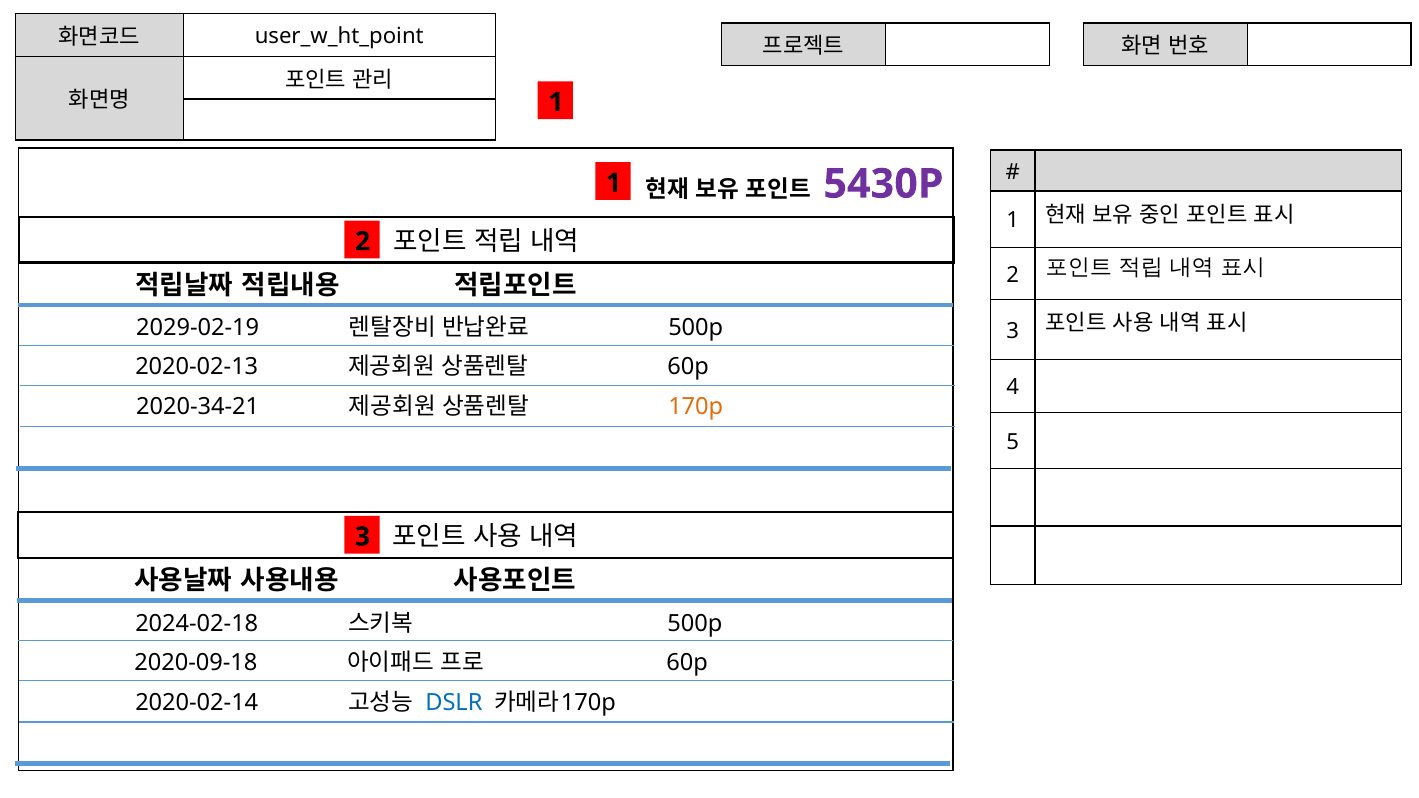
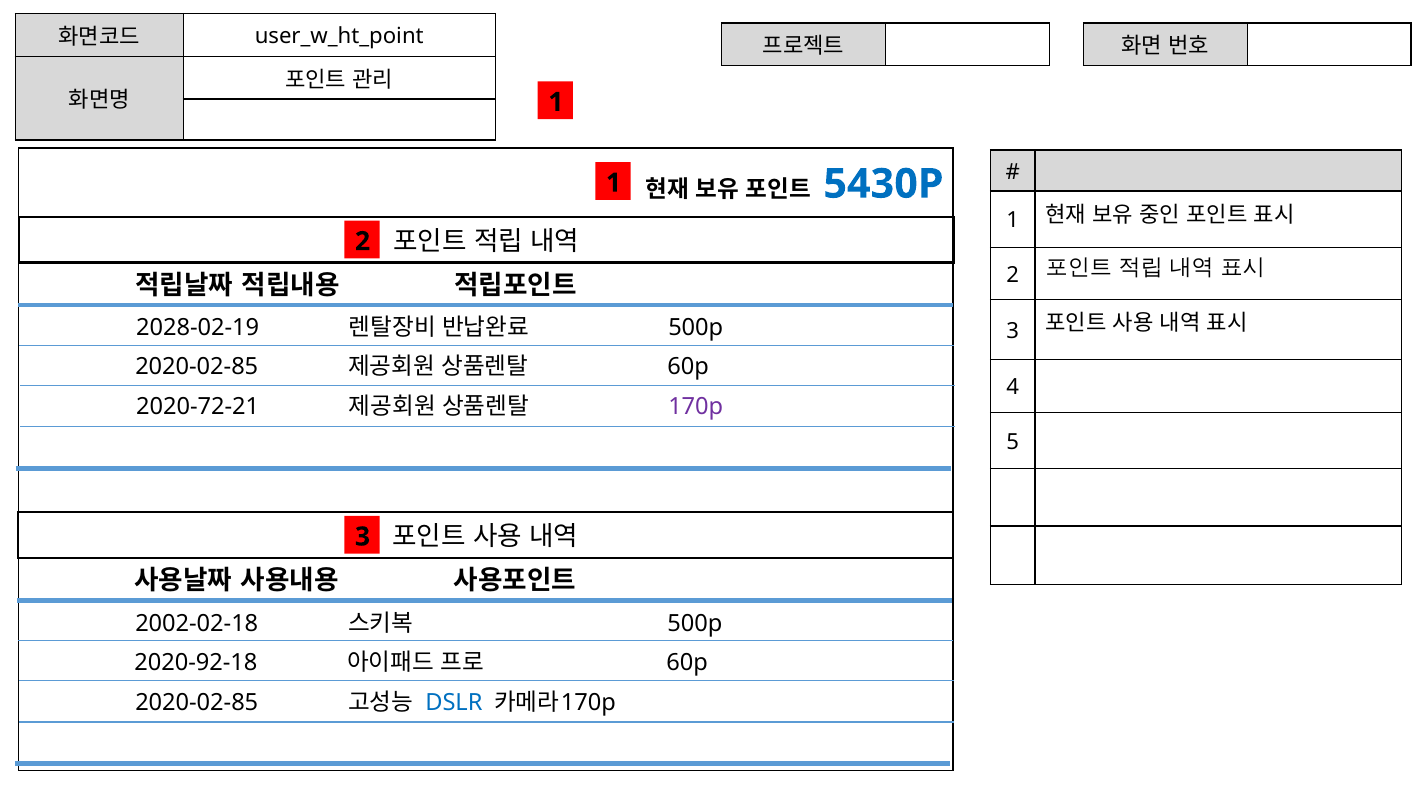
5430P colour: purple -> blue (883, 184)
2029-02-19: 2029-02-19 -> 2028-02-19 (198, 328)
2020-02-13: 2020-02-13 -> 2020-02-85 (197, 367)
2020-34-21: 2020-34-21 -> 2020-72-21 (198, 407)
170p colour: orange -> purple (696, 407)
2024-02-18: 2024-02-18 -> 2002-02-18 (197, 624)
2020-09-18: 2020-09-18 -> 2020-92-18 (196, 663)
2020-02-14: 2020-02-14 -> 2020-02-85 (197, 703)
